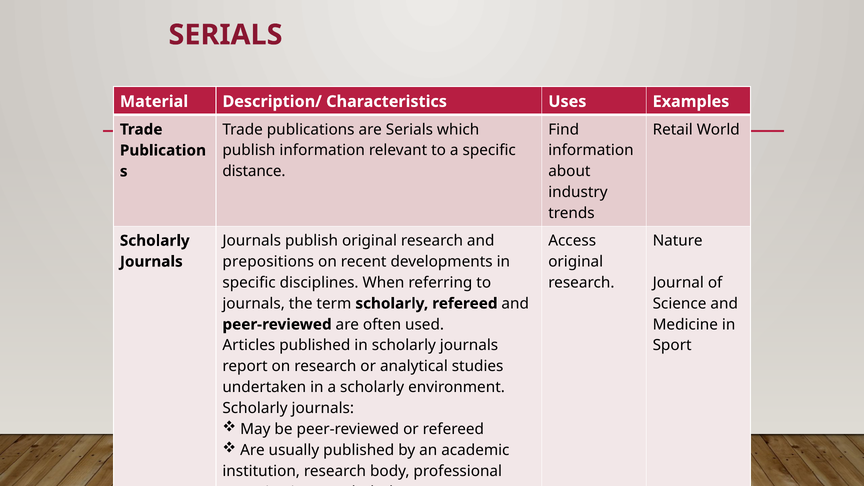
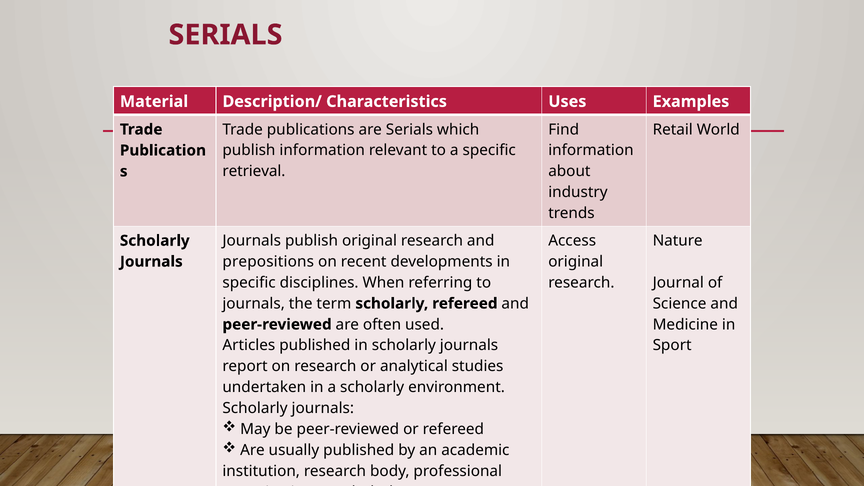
distance: distance -> retrieval (254, 171)
